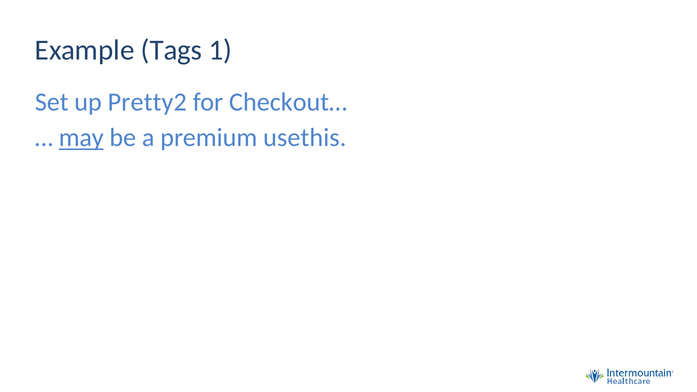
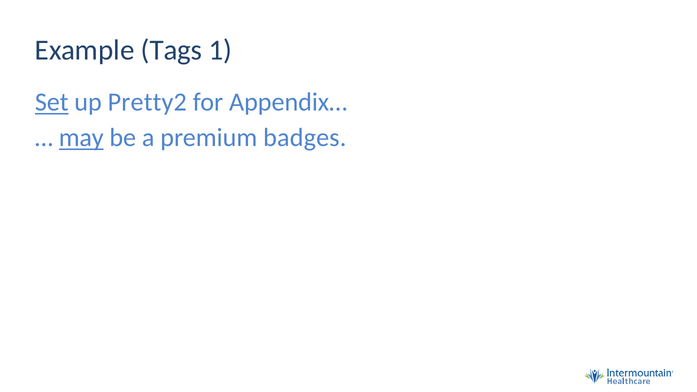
Set underline: none -> present (52, 102)
Checkout…: Checkout… -> Appendix… (288, 102)
usethis: usethis -> badges (305, 138)
